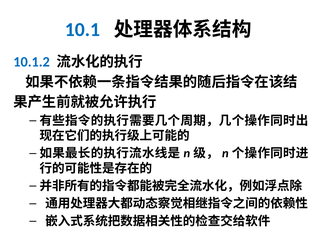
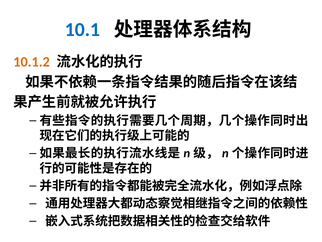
10.1.2 colour: blue -> orange (32, 62)
